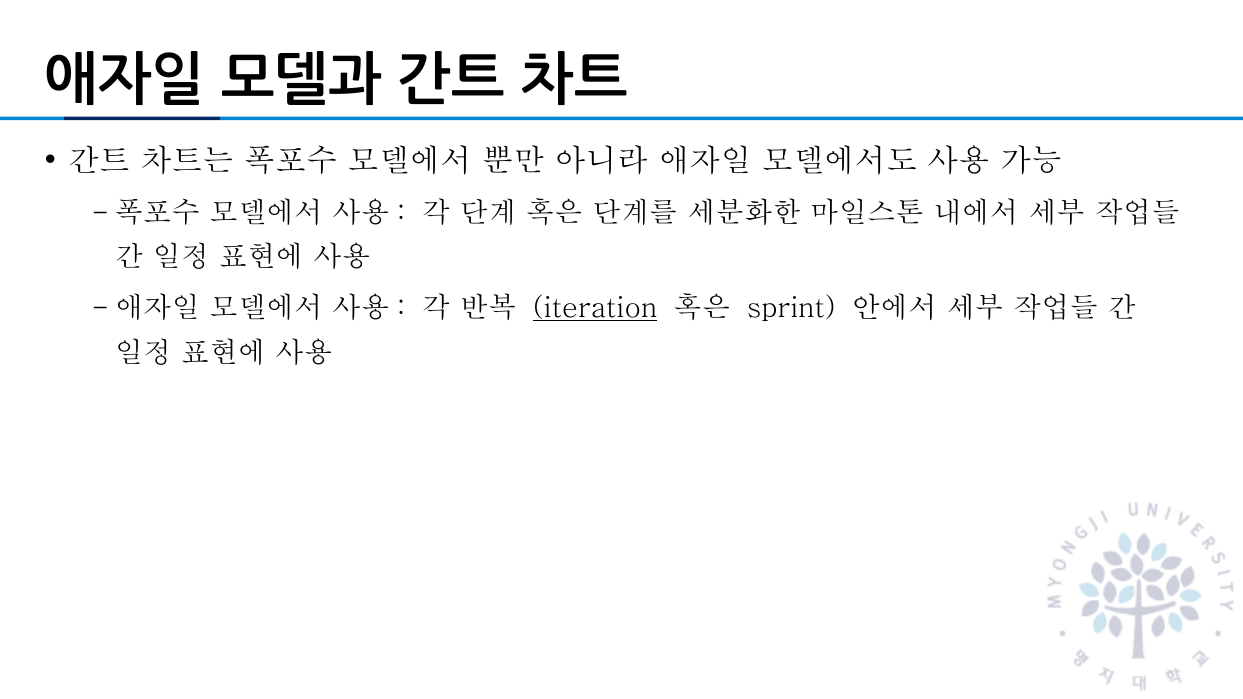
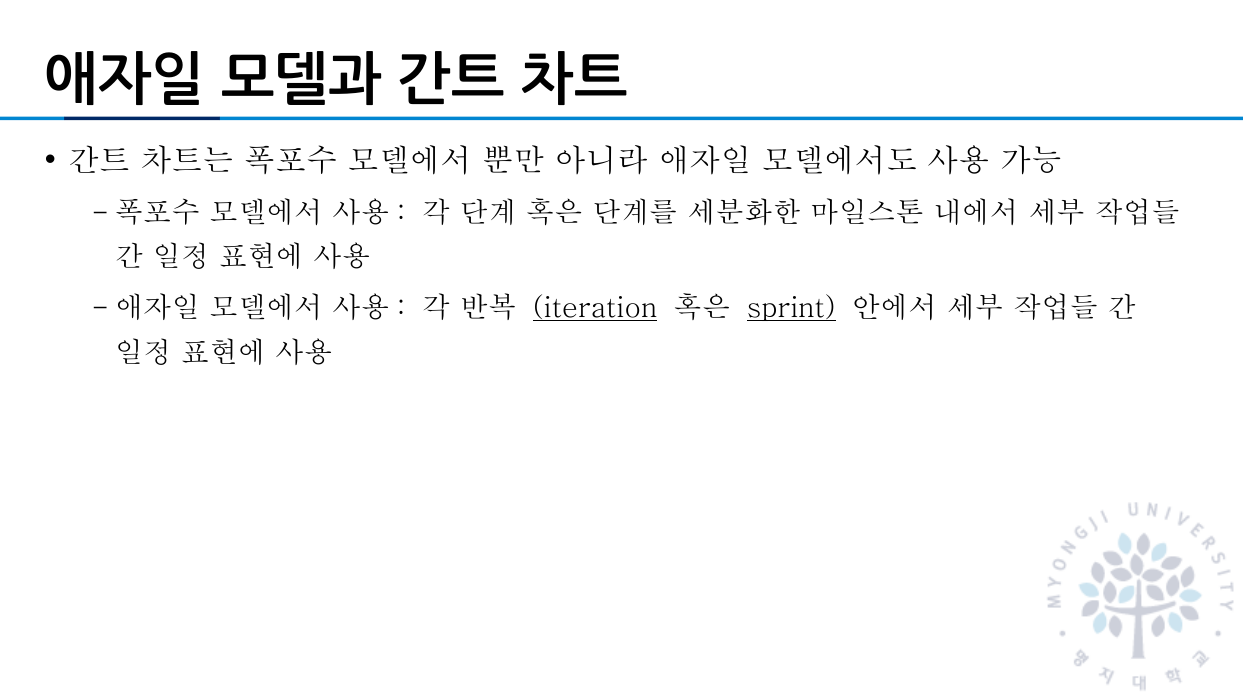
sprint underline: none -> present (791, 308)
